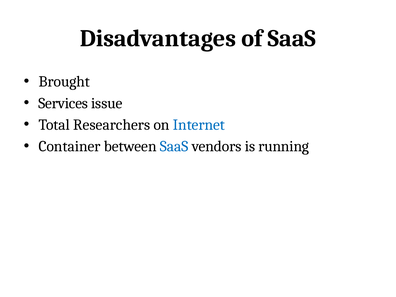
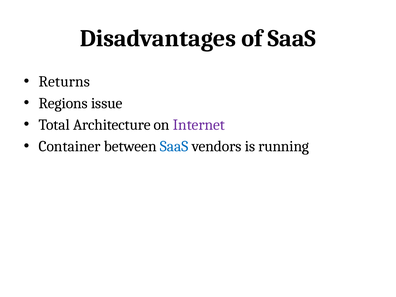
Brought: Brought -> Returns (64, 82)
Services: Services -> Regions (63, 103)
Researchers: Researchers -> Architecture (112, 125)
Internet colour: blue -> purple (199, 125)
